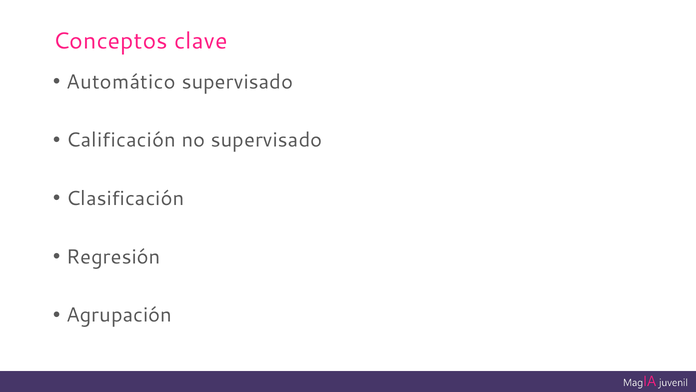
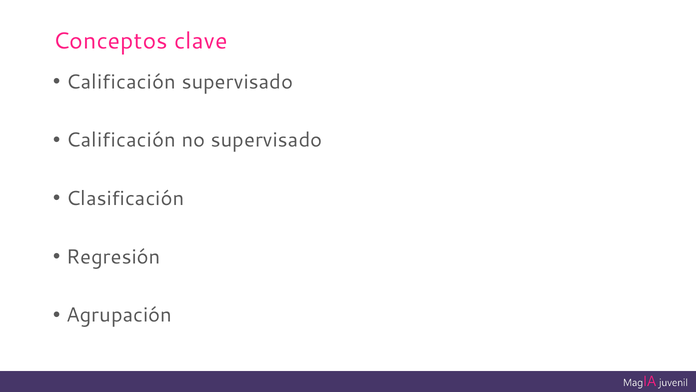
Automático: Automático -> Calificación (121, 82)
